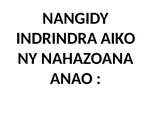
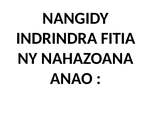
AIKO: AIKO -> FITIA (118, 38)
